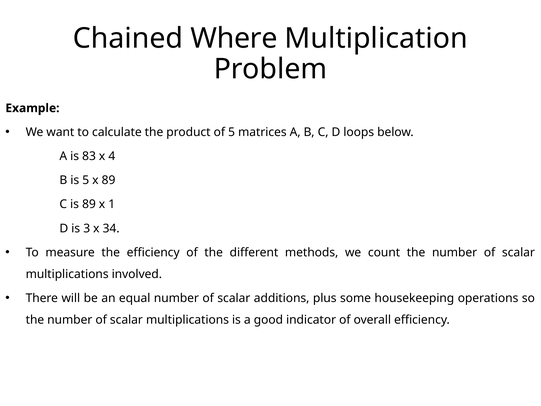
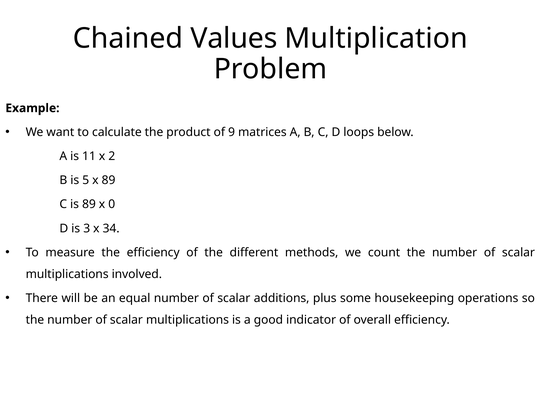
Where: Where -> Values (234, 38)
of 5: 5 -> 9 (232, 132)
83: 83 -> 11 (89, 156)
4: 4 -> 2 (112, 156)
1: 1 -> 0 (112, 204)
